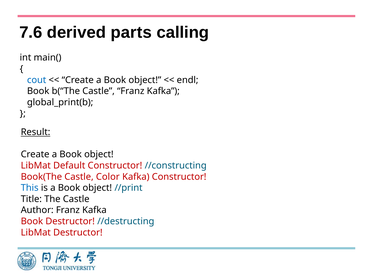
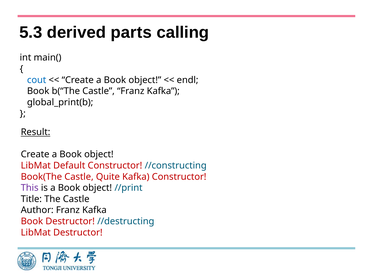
7.6: 7.6 -> 5.3 (31, 32)
Color: Color -> Quite (108, 177)
This colour: blue -> purple (30, 188)
